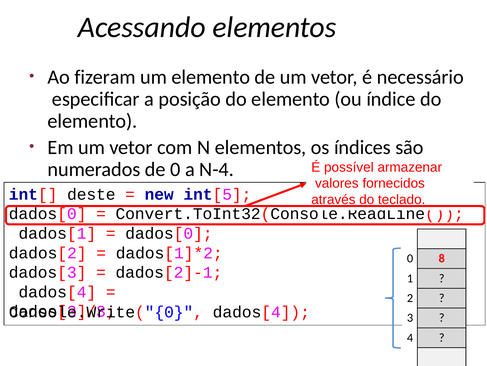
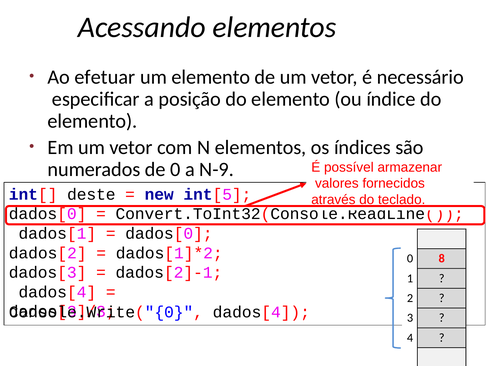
fizeram: fizeram -> efetuar (105, 77)
N-4: N-4 -> N-9 (217, 169)
